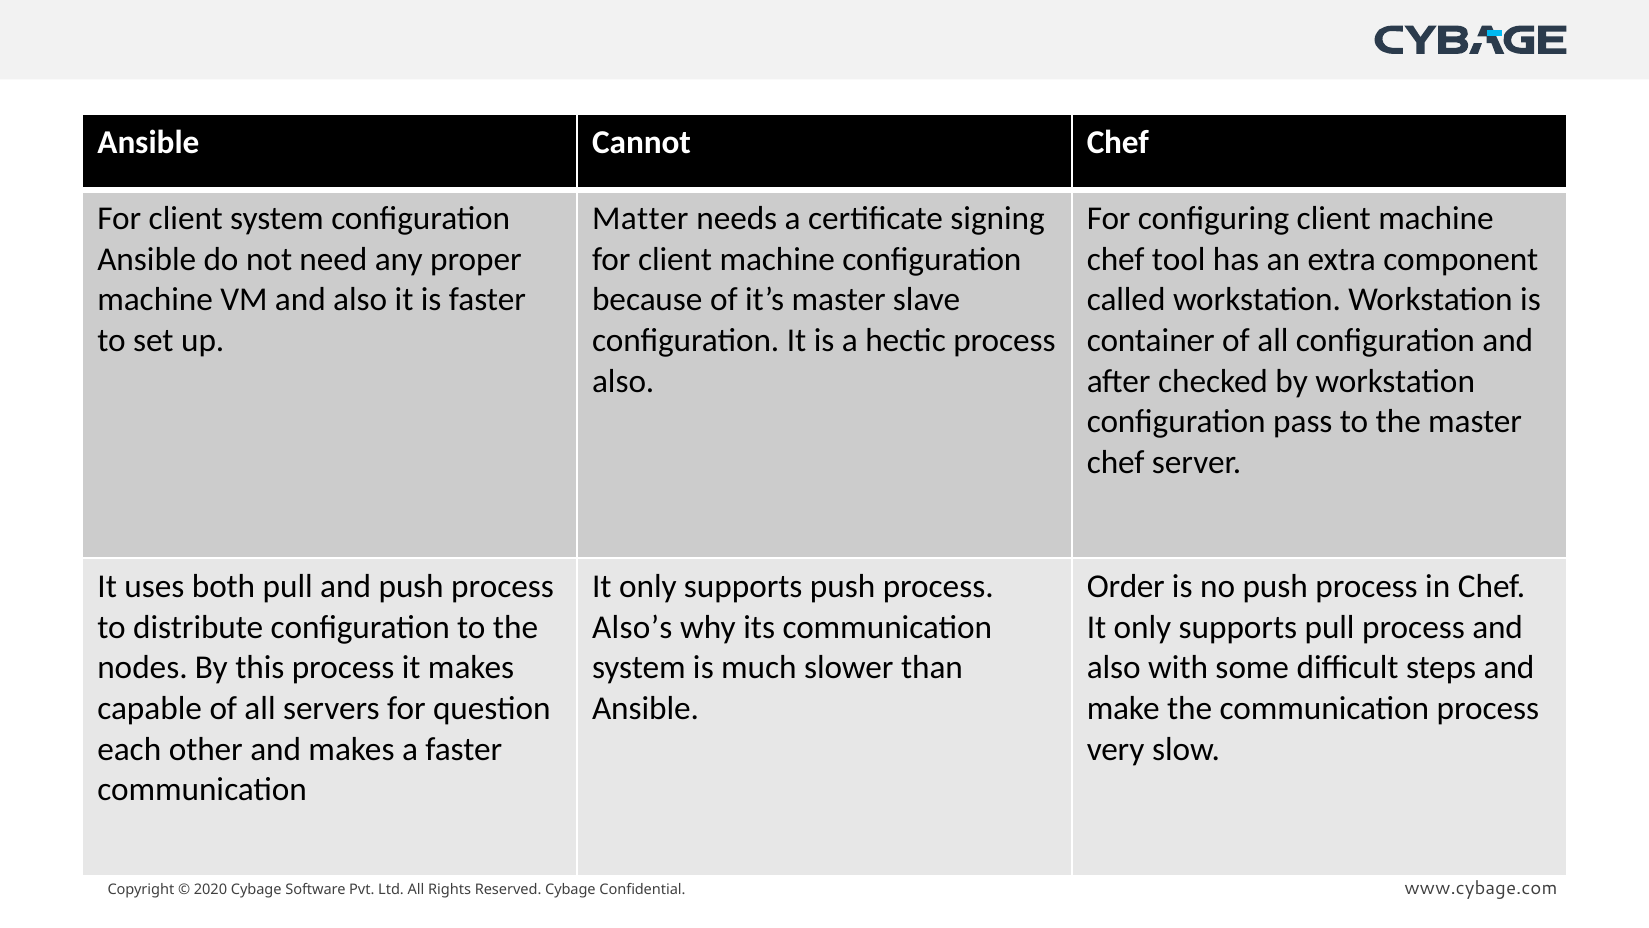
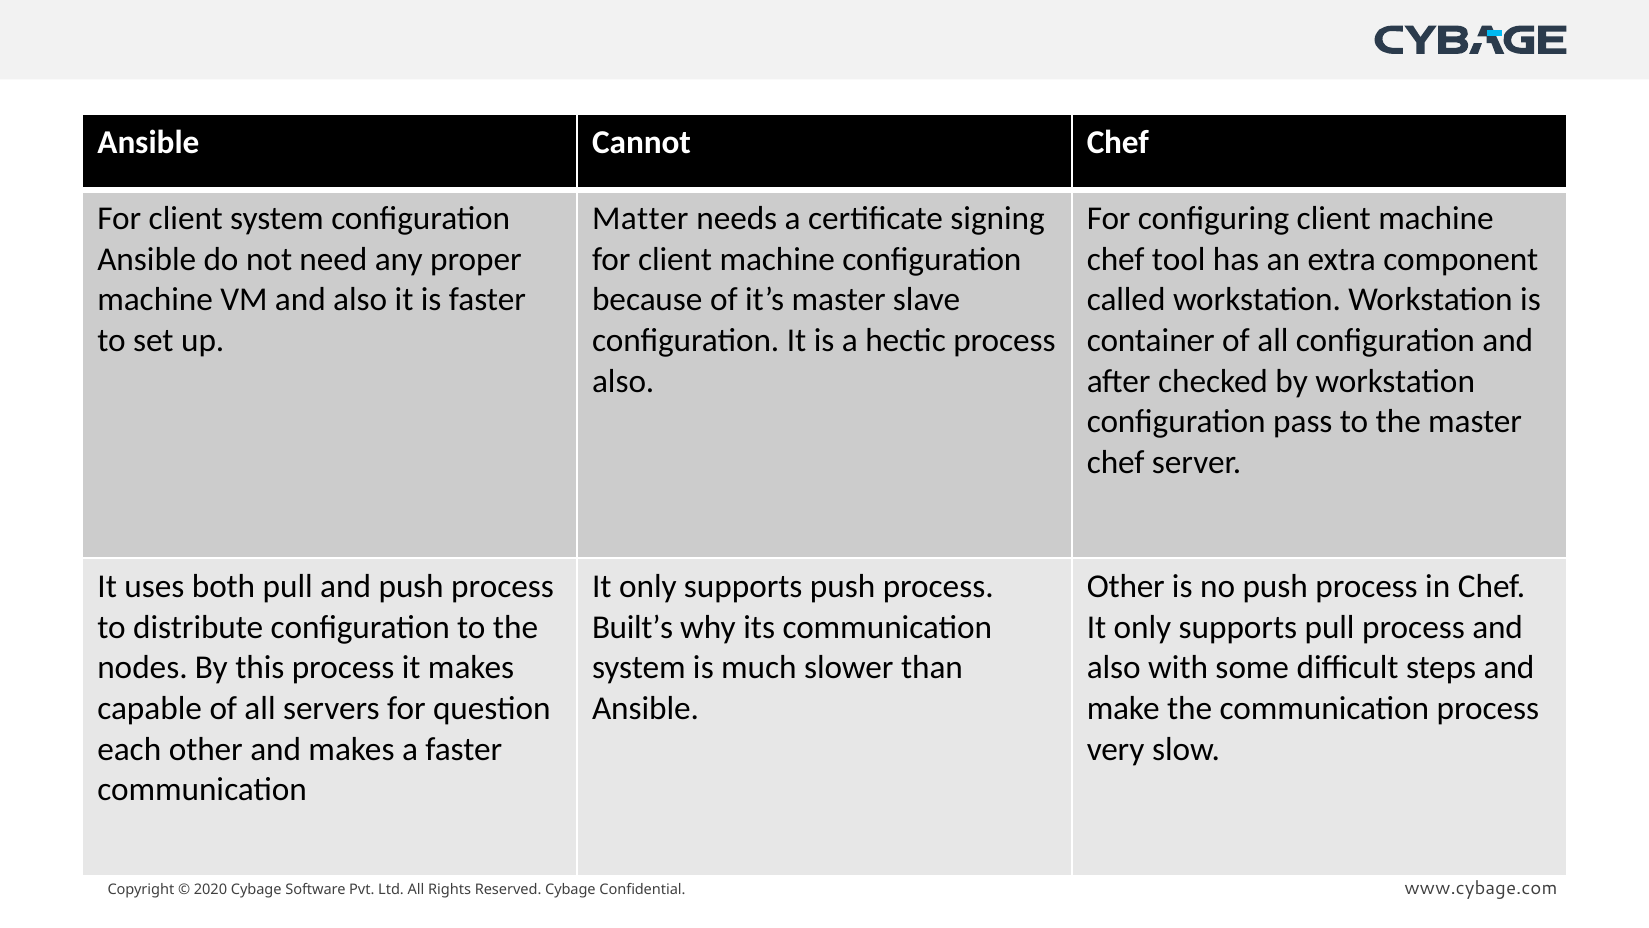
Order: Order -> Other (1126, 586)
Also’s: Also’s -> Built’s (633, 627)
